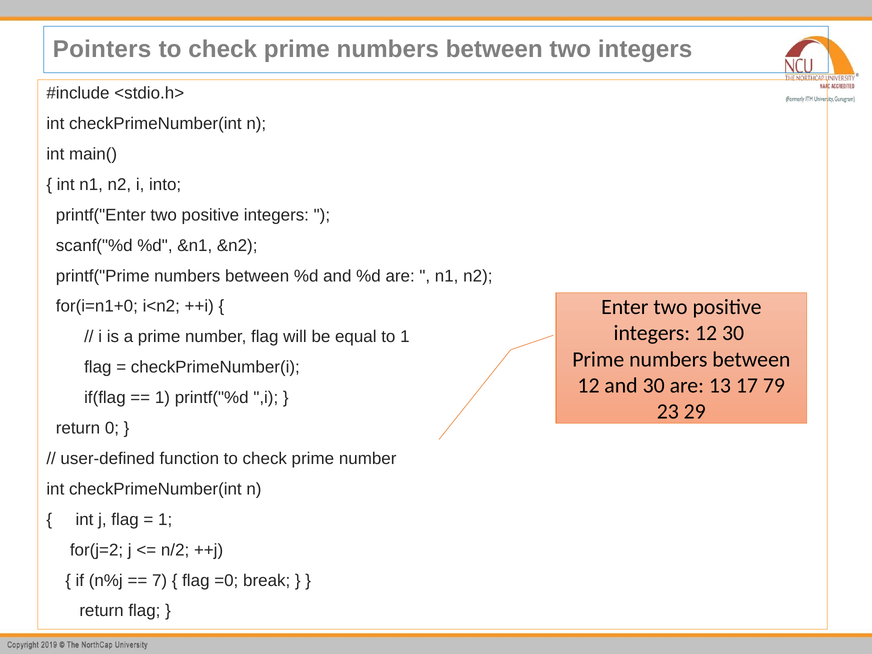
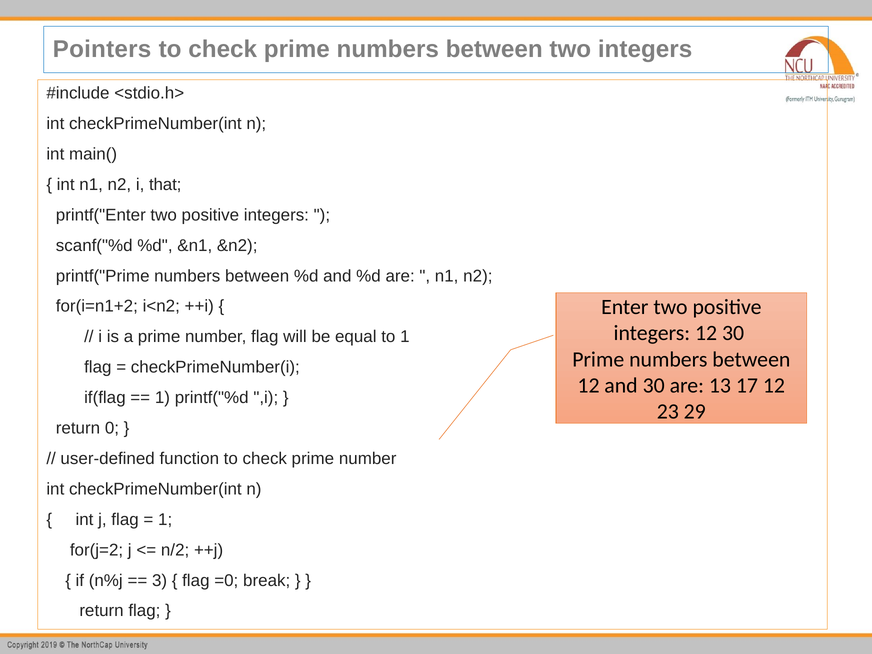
into: into -> that (165, 185)
for(i=n1+0: for(i=n1+0 -> for(i=n1+2 (97, 306)
17 79: 79 -> 12 (774, 386)
7: 7 -> 3 (160, 580)
